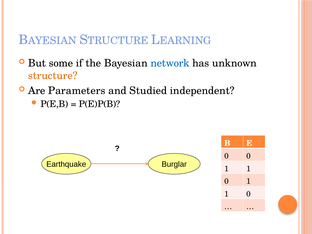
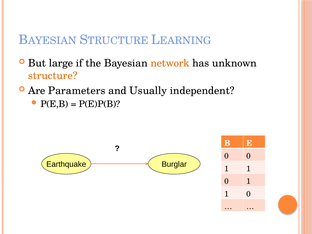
some: some -> large (61, 63)
network colour: blue -> orange (170, 63)
Studied: Studied -> Usually (148, 91)
